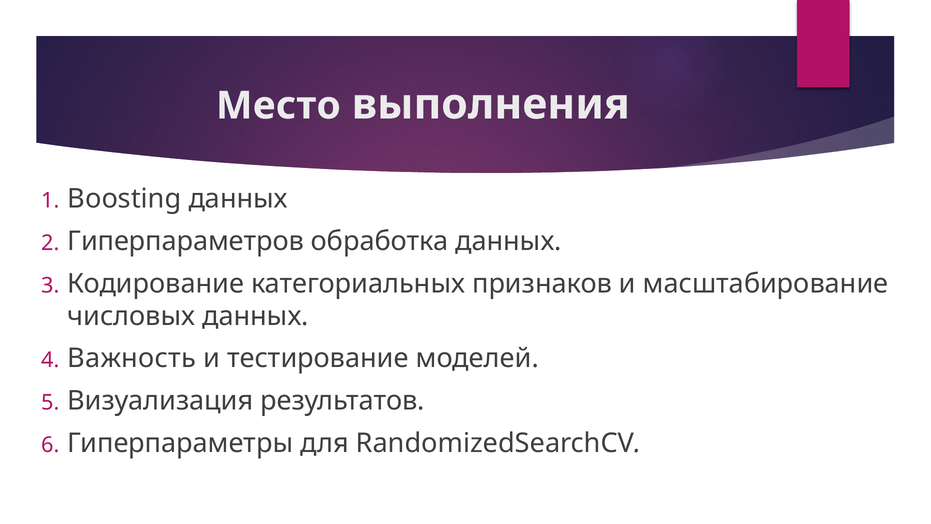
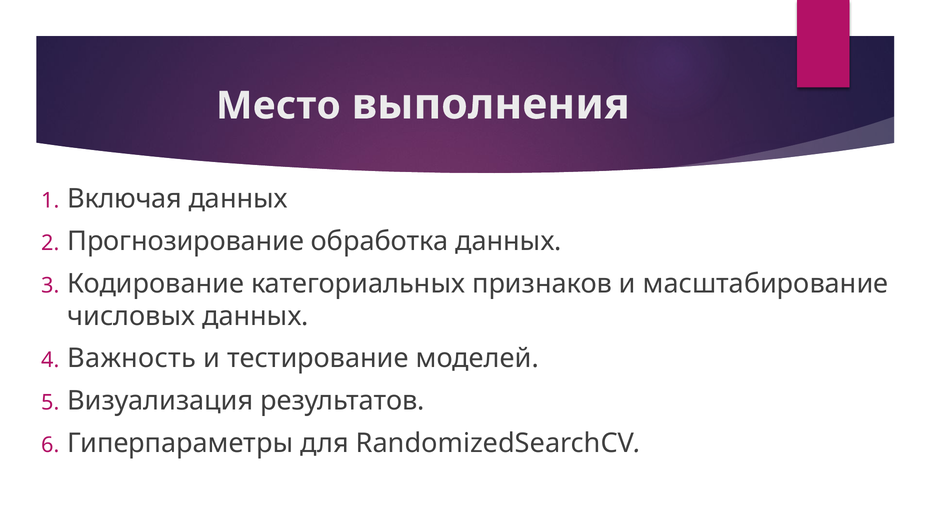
Boosting: Boosting -> Включая (125, 199)
Гиперпараметров: Гиперпараметров -> Прогнозирование (186, 241)
